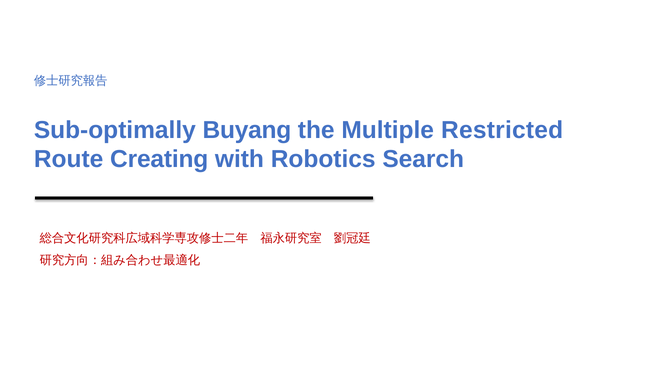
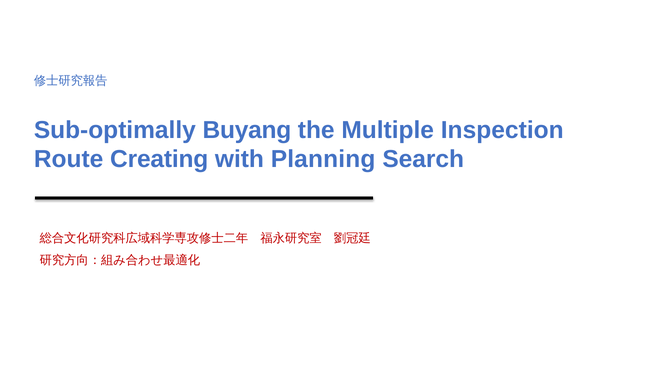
Restricted: Restricted -> Inspection (502, 130)
Robotics: Robotics -> Planning (323, 159)
